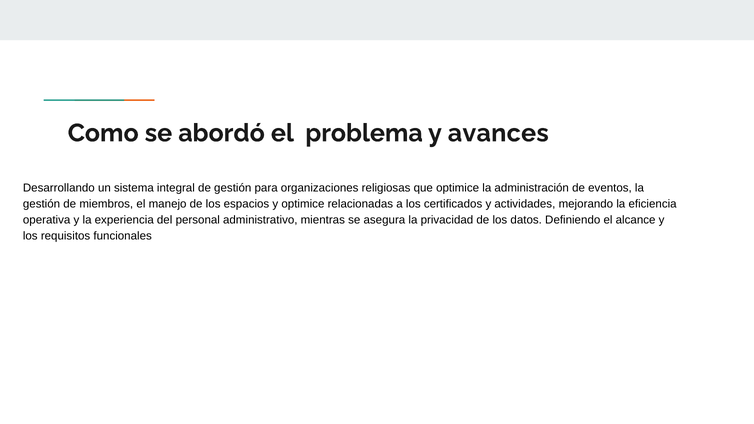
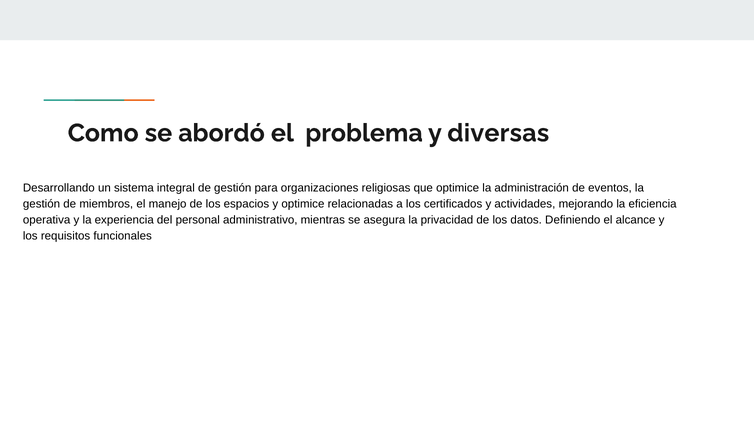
avances: avances -> diversas (498, 133)
